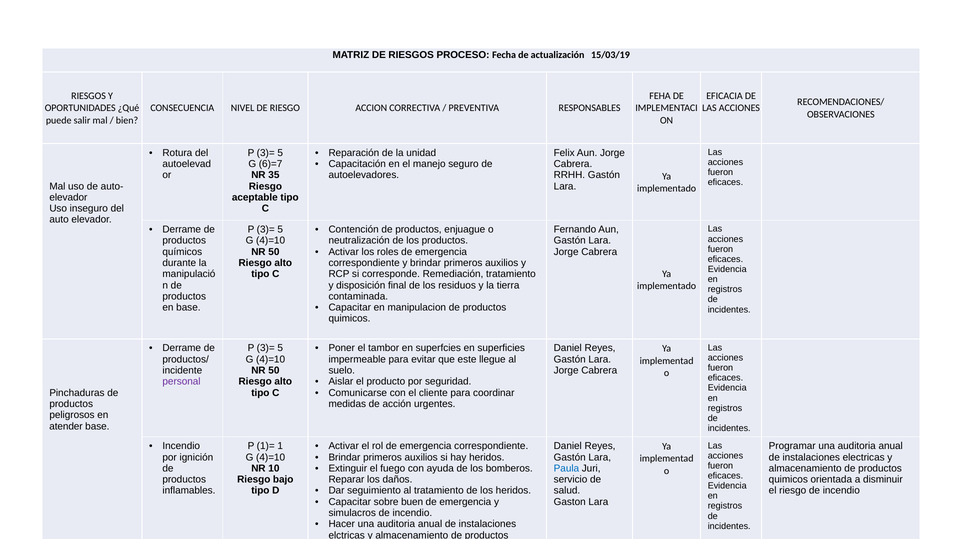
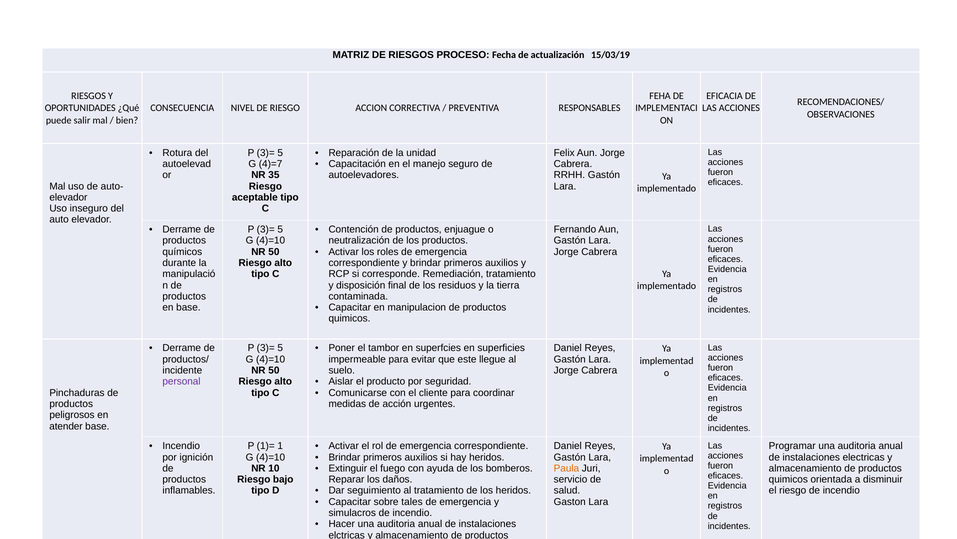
6)=7: 6)=7 -> 4)=7 (271, 164)
Paula colour: blue -> orange (566, 468)
buen: buen -> tales (412, 501)
